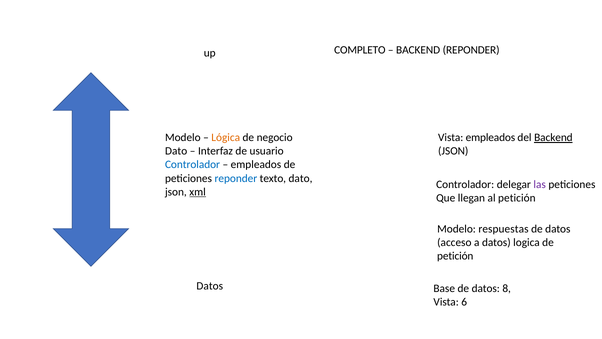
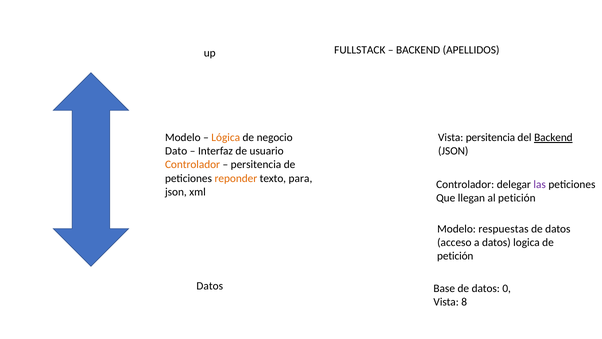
COMPLETO: COMPLETO -> FULLSTACK (360, 50)
BACKEND REPONDER: REPONDER -> APELLIDOS (471, 50)
Vista empleados: empleados -> persitencia (490, 137)
Controlador colour: blue -> orange (193, 165)
empleados: empleados -> persitencia (256, 165)
reponder colour: blue -> orange (236, 178)
texto dato: dato -> para (300, 178)
xml underline: present -> none (198, 192)
8: 8 -> 0 (507, 288)
6: 6 -> 8 (464, 302)
